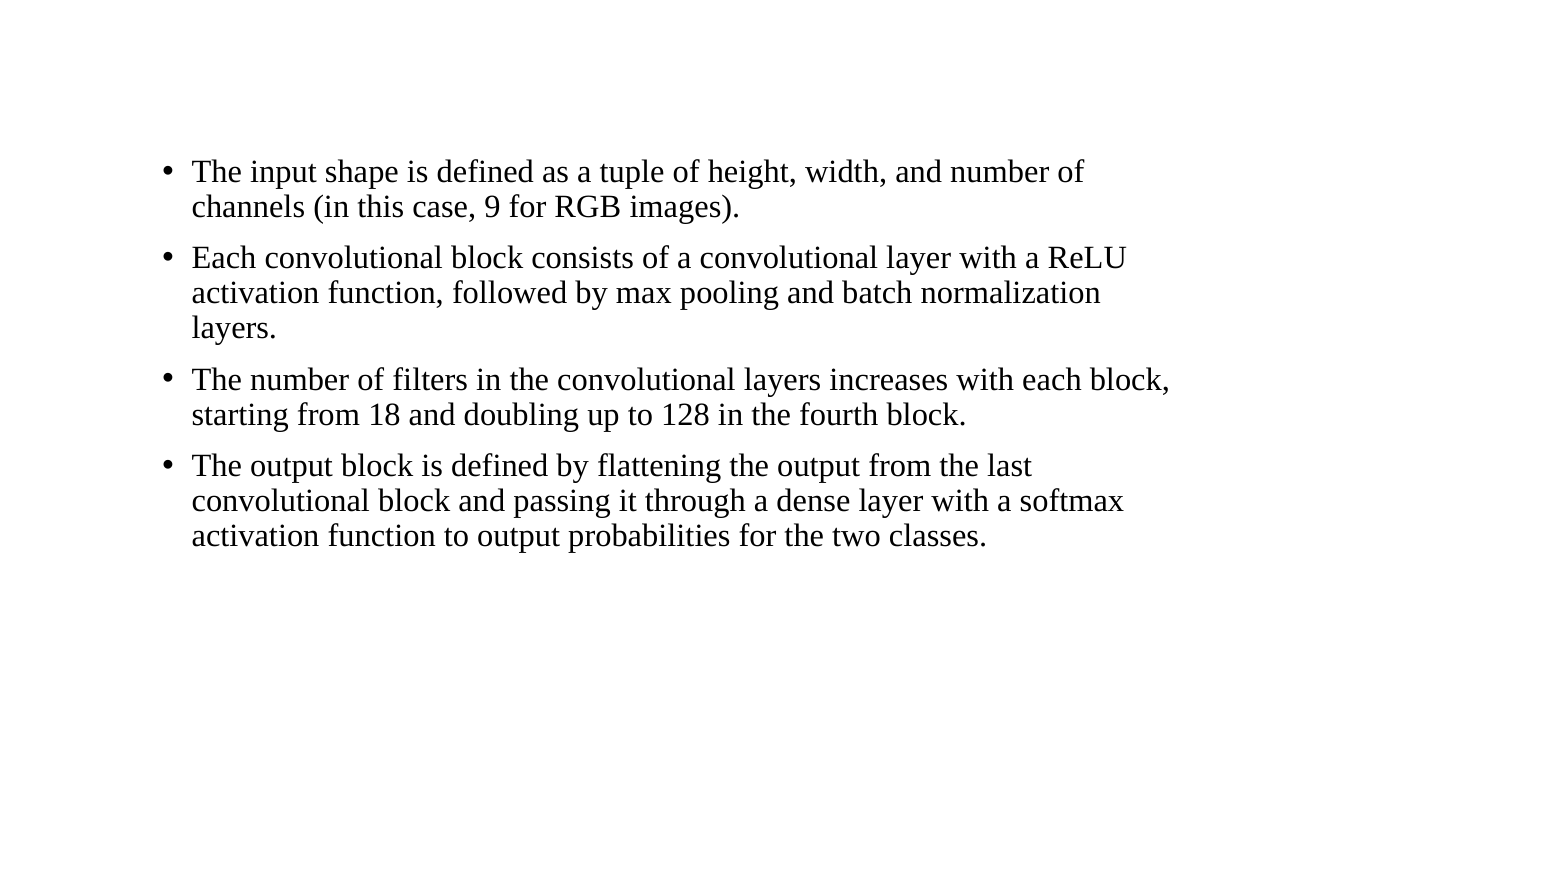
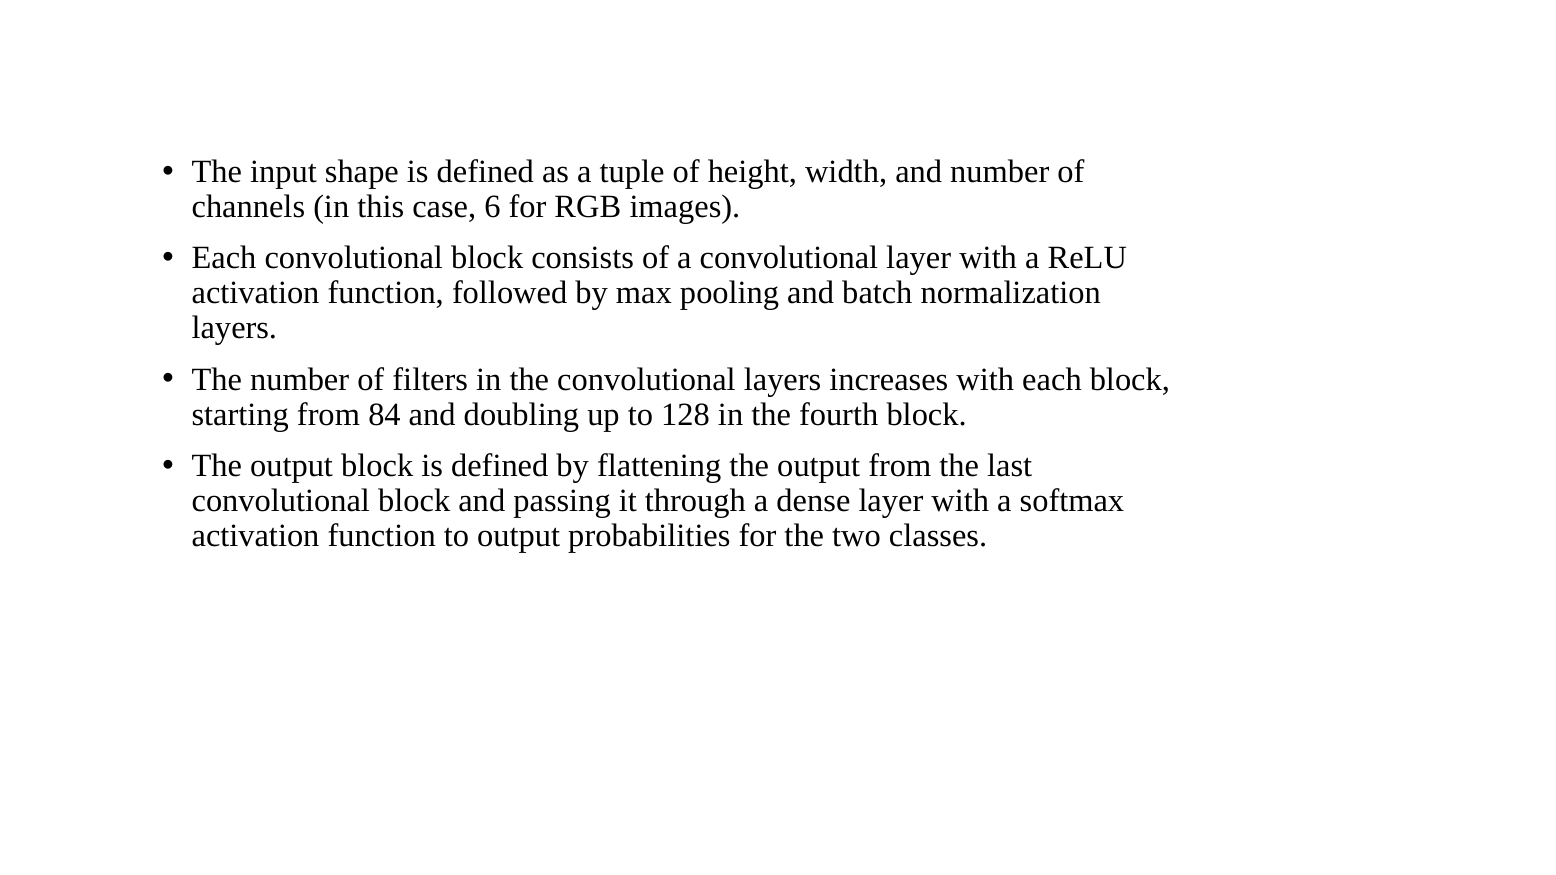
9: 9 -> 6 (492, 207)
18: 18 -> 84 (384, 415)
